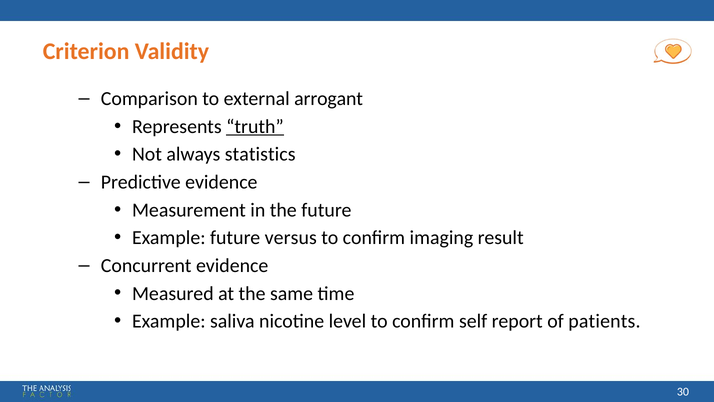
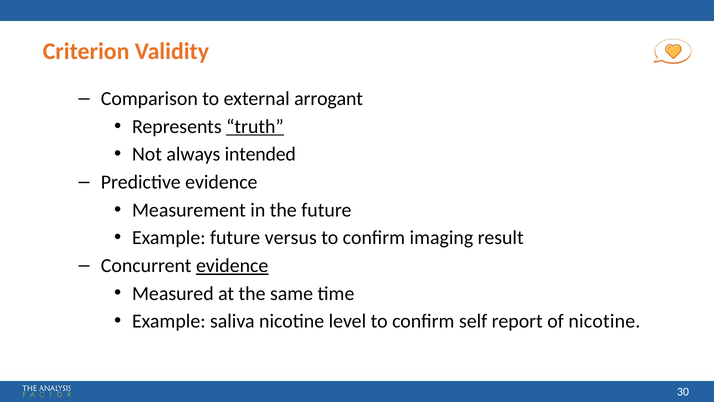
statistics: statistics -> intended (260, 154)
evidence underline: none -> present (232, 266)
of patients: patients -> nicotine (604, 321)
